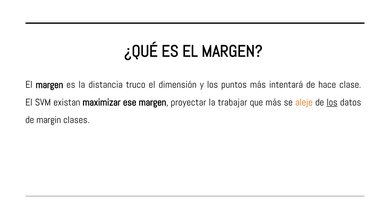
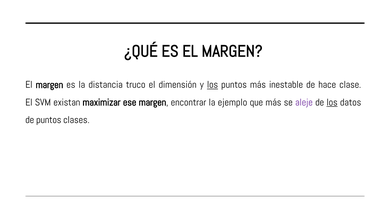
los underline: none -> present (213, 85)
intentará: intentará -> inestable (286, 85)
proyectar: proyectar -> encontrar (189, 102)
trabajar: trabajar -> ejemplo (233, 102)
aleje colour: orange -> purple (304, 102)
de margin: margin -> puntos (49, 120)
